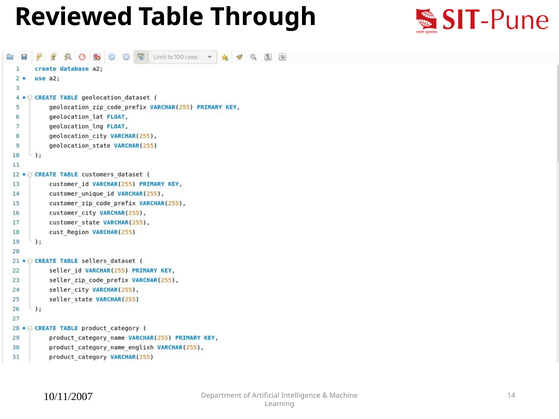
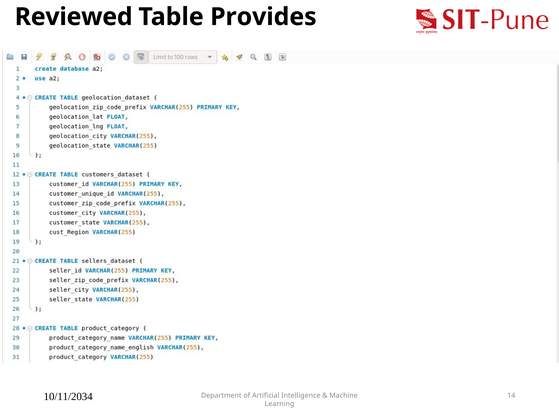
Through: Through -> Provides (263, 17)
10/11/2007: 10/11/2007 -> 10/11/2034 (68, 397)
